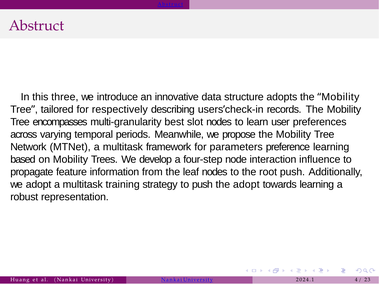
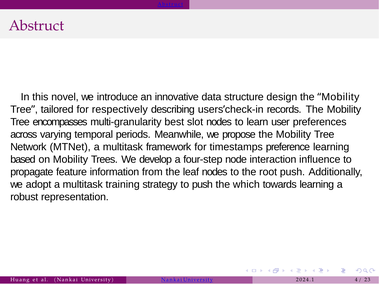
three: three -> novel (65, 97)
adopts: adopts -> design (282, 97)
parameters: parameters -> timestamps (236, 147)
the adopt: adopt -> which (246, 185)
